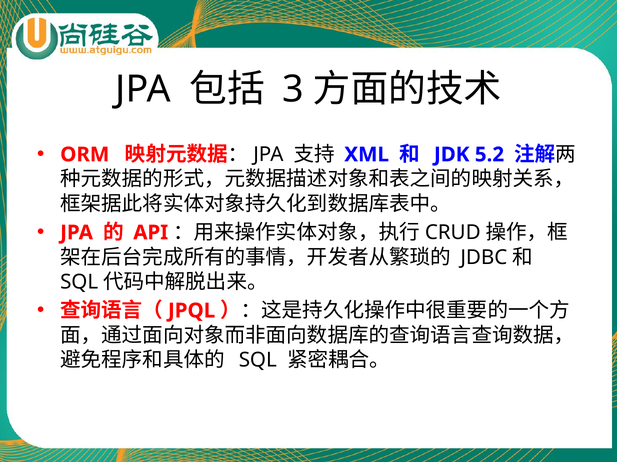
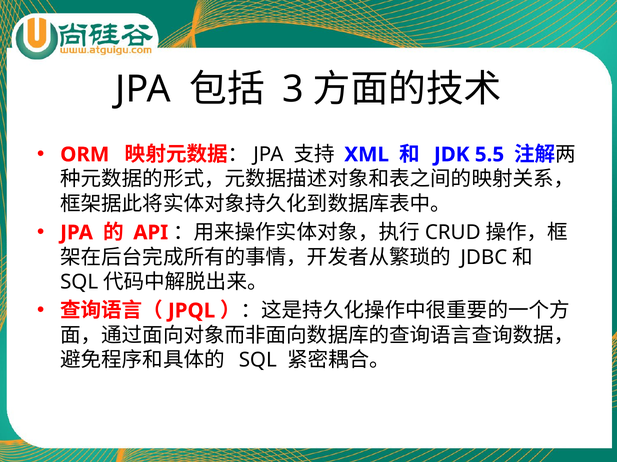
5.2: 5.2 -> 5.5 (489, 155)
